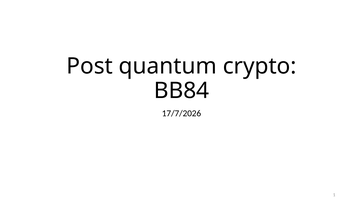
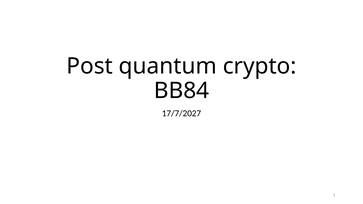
17/7/2026: 17/7/2026 -> 17/7/2027 (181, 113)
